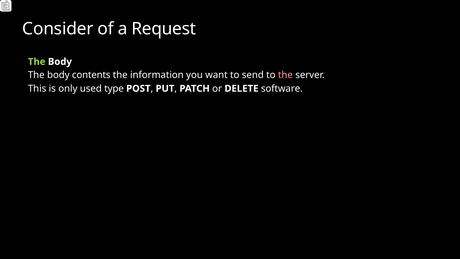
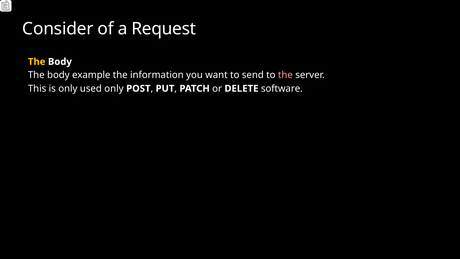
The colour: light green -> yellow (37, 62)
contents: contents -> example (91, 75)
used type: type -> only (114, 88)
